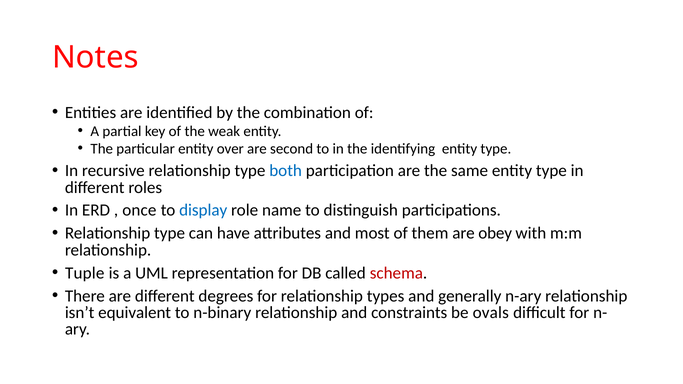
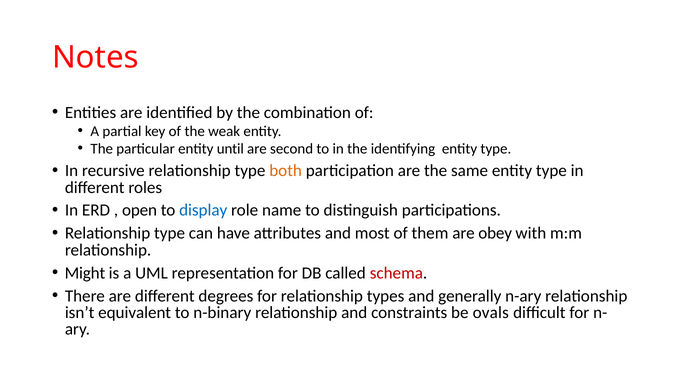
over: over -> until (230, 149)
both colour: blue -> orange (286, 171)
once: once -> open (140, 210)
Tuple: Tuple -> Might (85, 273)
